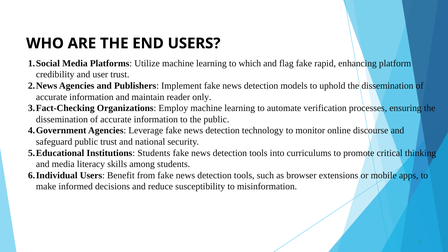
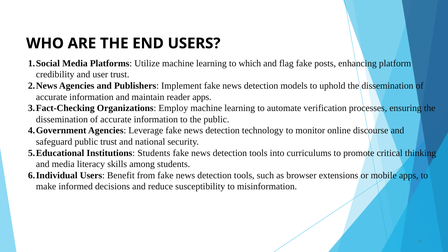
rapid: rapid -> posts (325, 63)
reader only: only -> apps (202, 97)
